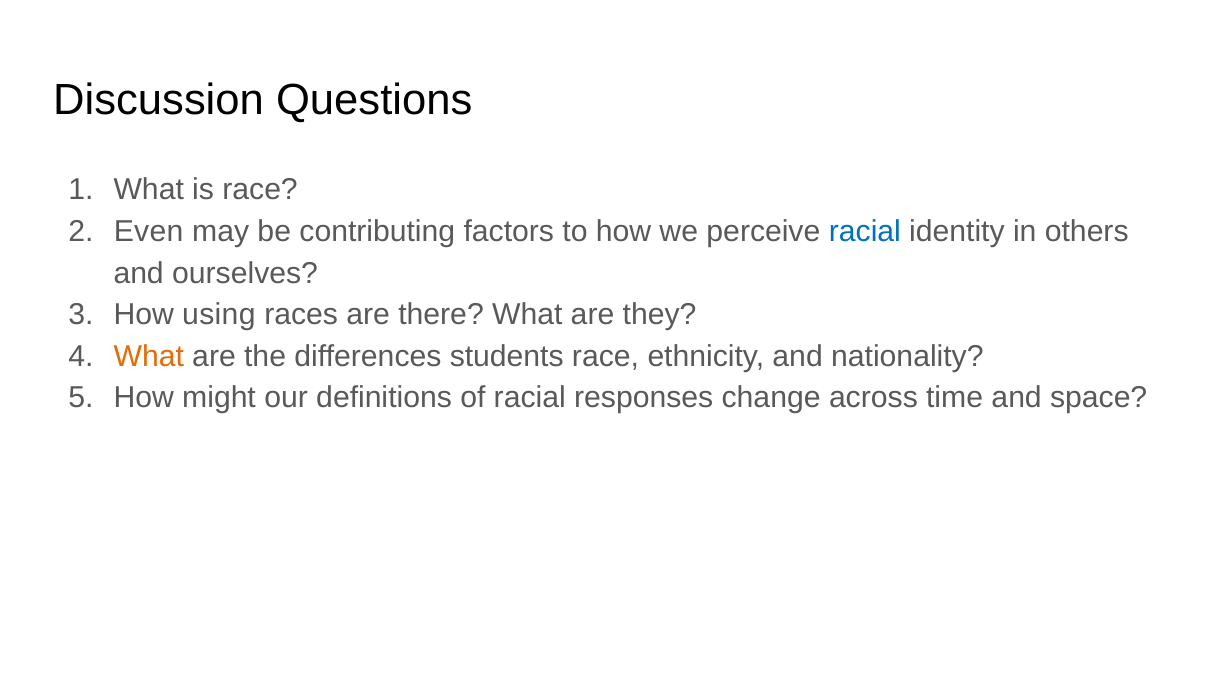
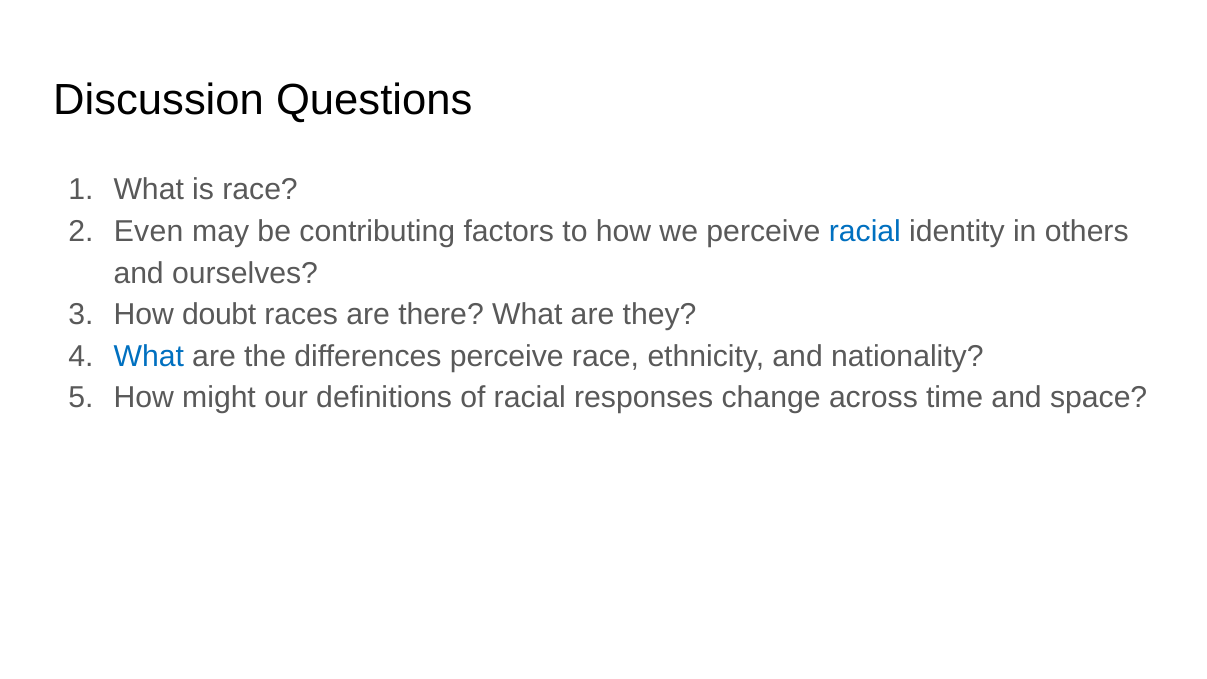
using: using -> doubt (219, 315)
What colour: orange -> blue (149, 356)
differences students: students -> perceive (507, 356)
